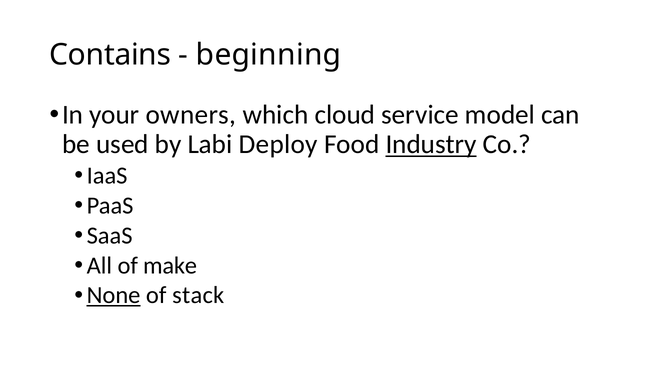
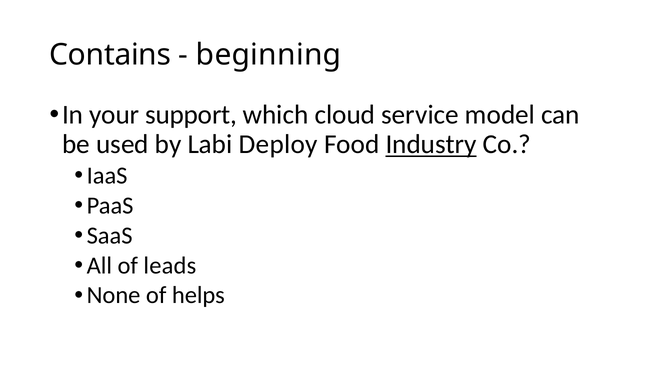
owners: owners -> support (191, 115)
make: make -> leads (170, 265)
None underline: present -> none (114, 295)
stack: stack -> helps (198, 295)
